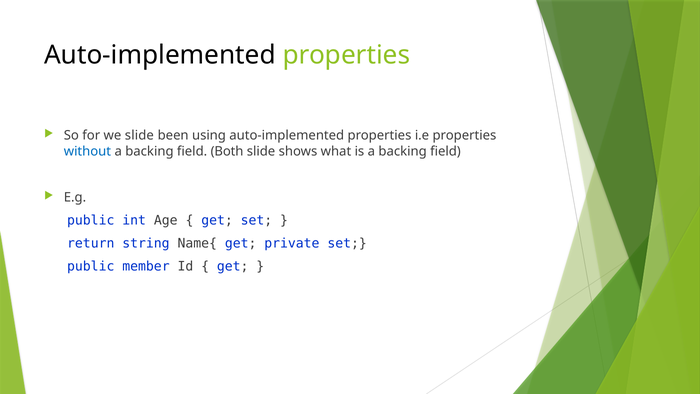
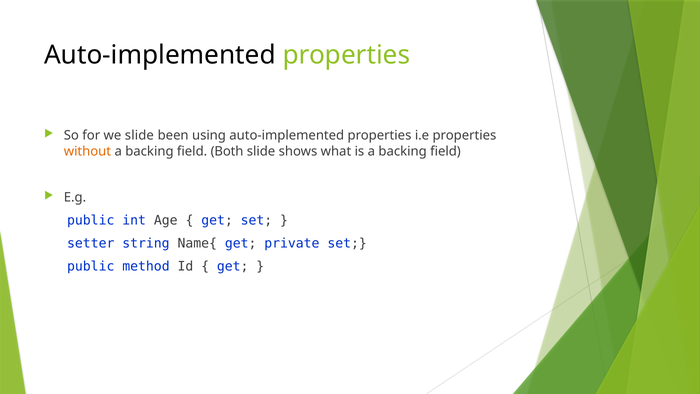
without colour: blue -> orange (87, 151)
return: return -> setter (91, 243)
member: member -> method (146, 266)
